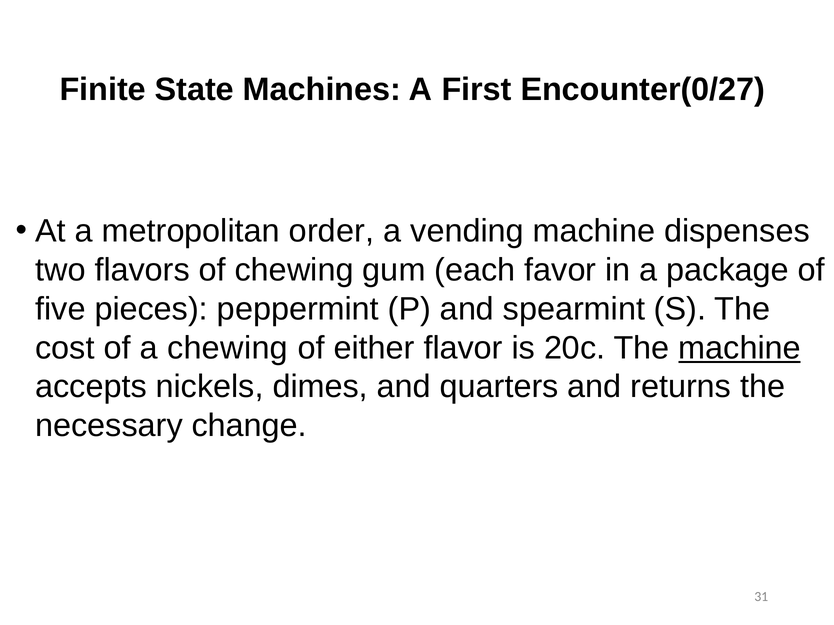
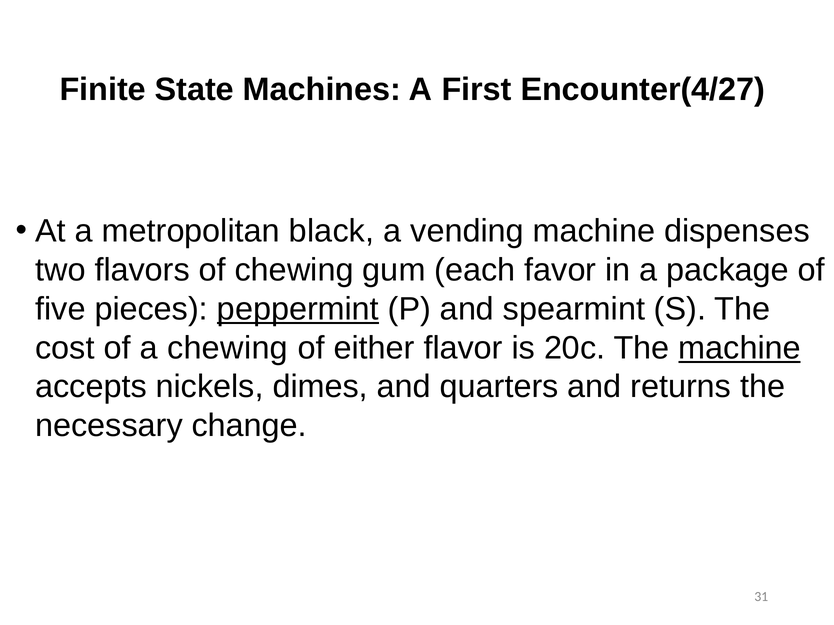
Encounter(0/27: Encounter(0/27 -> Encounter(4/27 (643, 89)
order: order -> black (332, 231)
peppermint underline: none -> present (298, 309)
